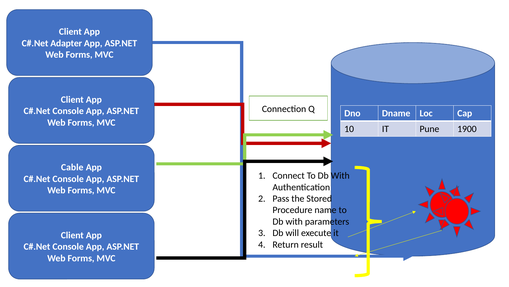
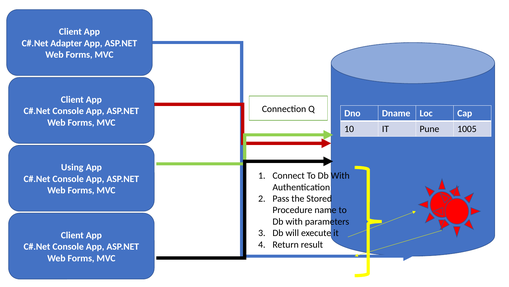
1900: 1900 -> 1005 (467, 129)
Cable: Cable -> Using (72, 167)
